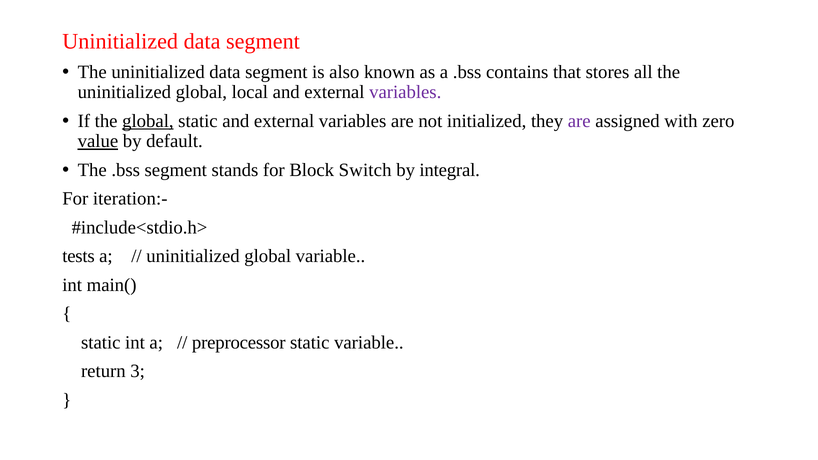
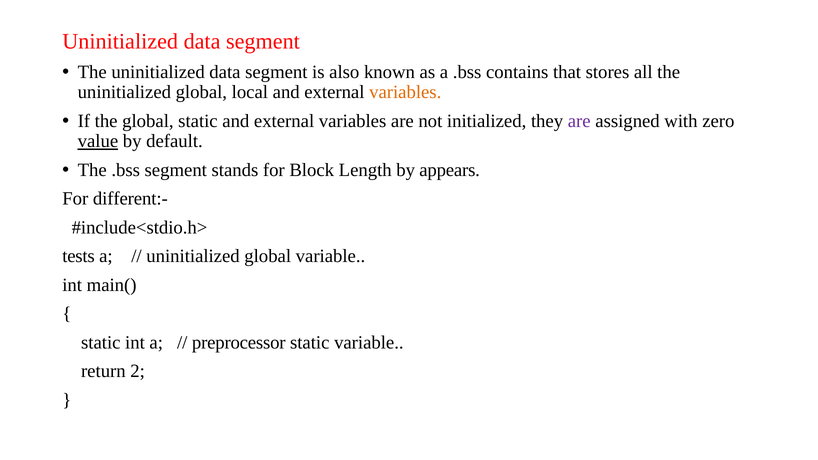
variables colour: purple -> orange (405, 92)
global underline: present -> none (148, 121)
Switch: Switch -> Length (365, 170)
integral: integral -> appears (450, 170)
iteration:-: iteration:- -> different:- (130, 199)
3: 3 -> 2 (138, 371)
